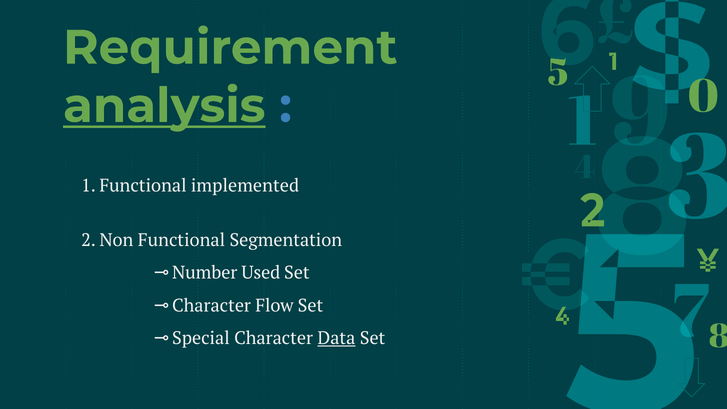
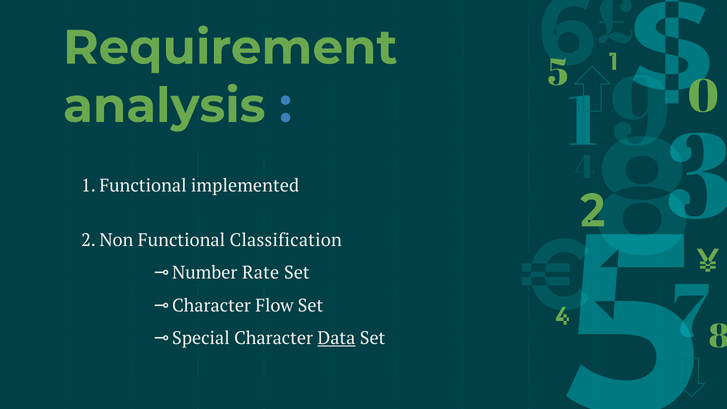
analysis underline: present -> none (164, 106)
Segmentation: Segmentation -> Classification (286, 240)
Used: Used -> Rate (261, 273)
